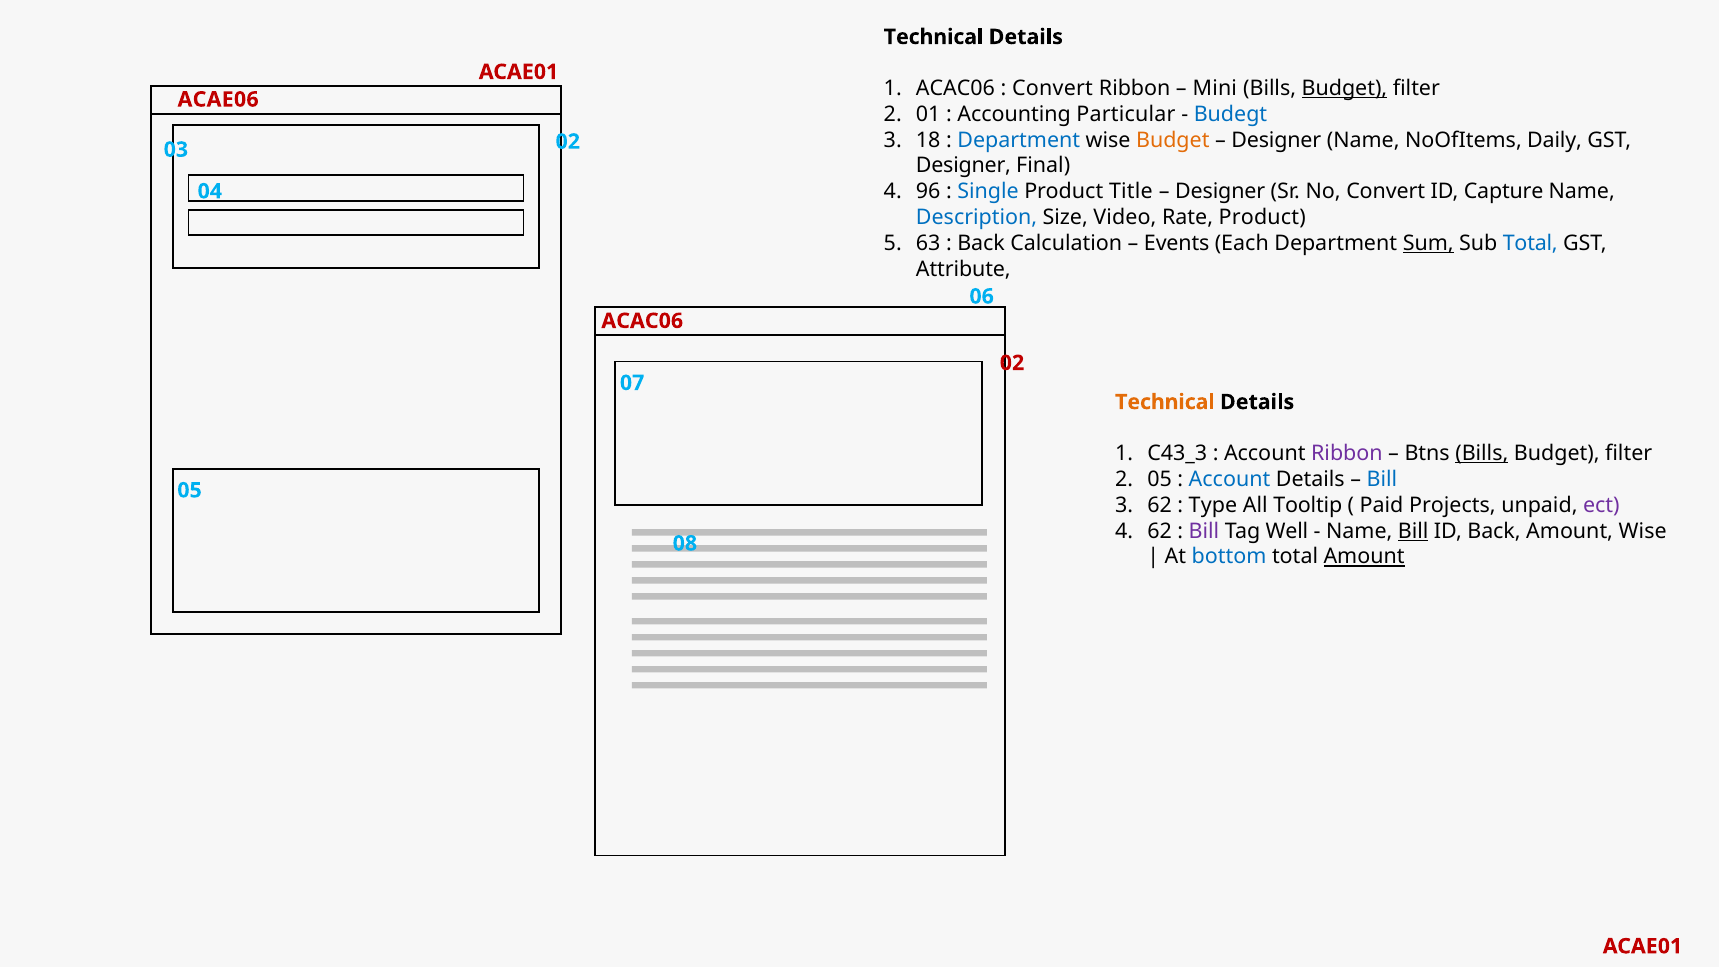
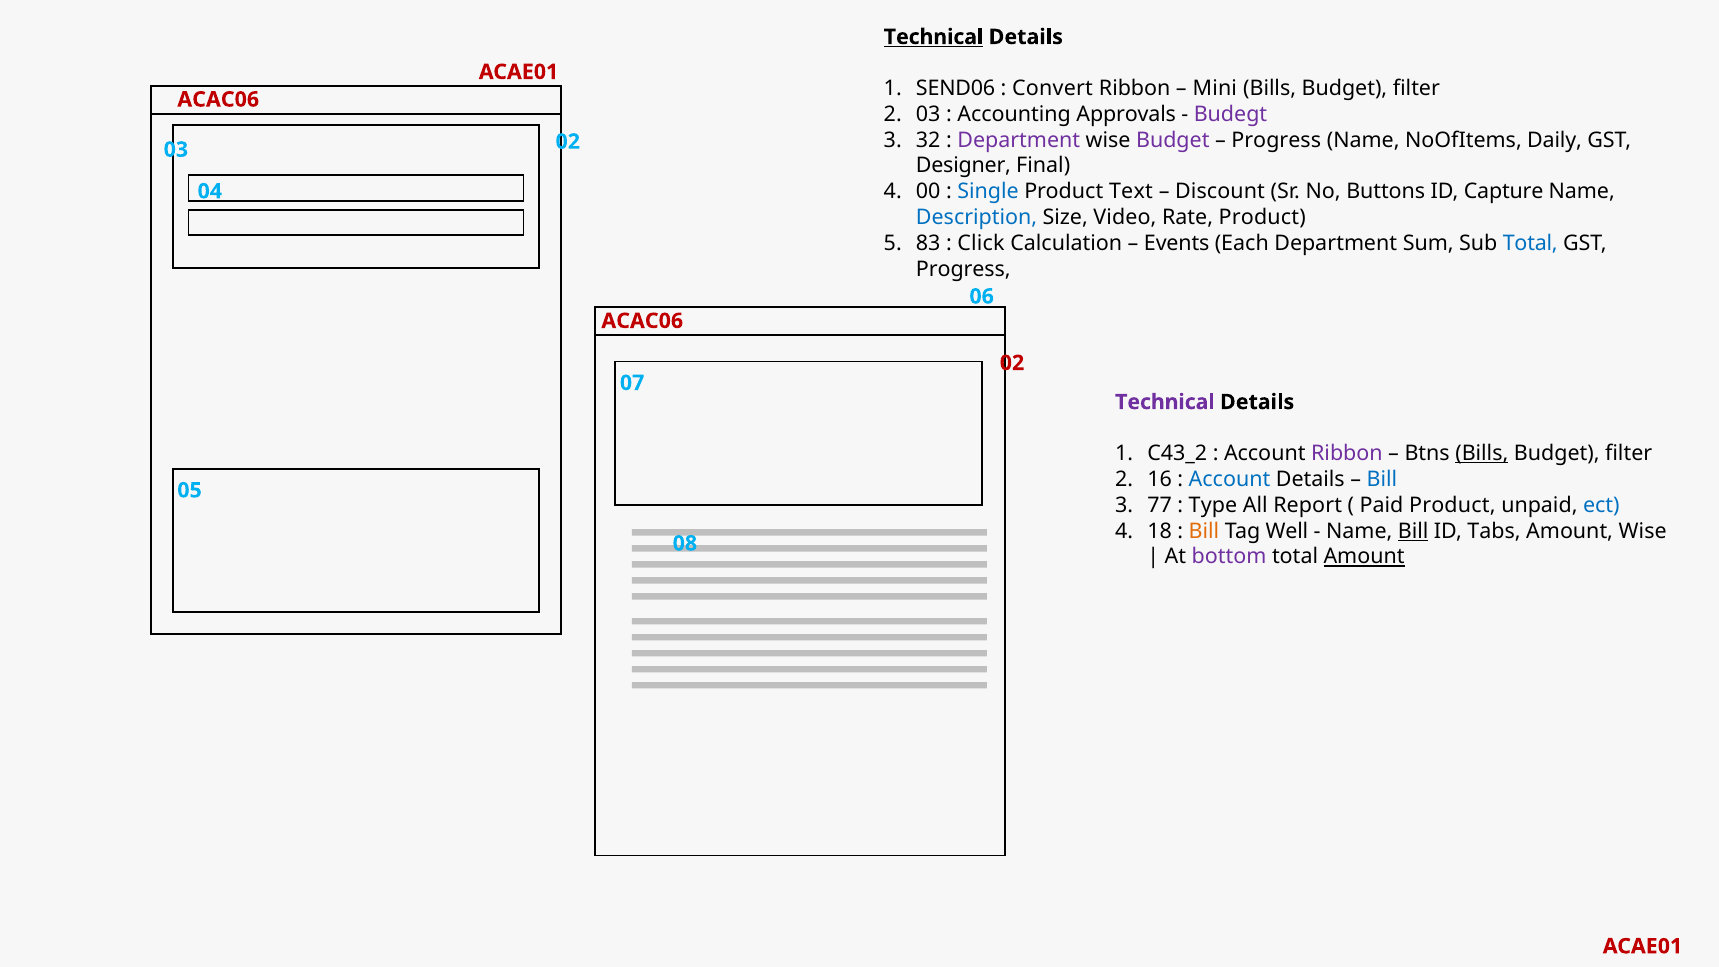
Technical underline: none -> present (933, 37)
ACAC06: ACAC06 -> SEND06 (956, 89)
Budget underline: present -> none (1344, 89)
ACAE06: ACAE06 -> ACAC06 (218, 100)
01: 01 -> 03 (928, 114)
Particular: Particular -> Approvals (1126, 114)
Budegt colour: blue -> purple (1230, 114)
18: 18 -> 32 (928, 140)
Department colour: blue -> purple (1019, 140)
Budget colour: orange -> purple (1173, 140)
Designer: Designer -> Progress (1276, 140)
96: 96 -> 00 (928, 192)
Title: Title -> Text (1131, 192)
Designer: Designer -> Discount (1220, 192)
No Convert: Convert -> Buttons (1386, 192)
63: 63 -> 83 (928, 243)
Back: Back -> Click (981, 243)
Sum underline: present -> none (1428, 243)
Attribute: Attribute -> Progress (963, 269)
Technical colour: orange -> purple (1165, 402)
C43_3: C43_3 -> C43_2 (1177, 454)
05: 05 -> 16 (1160, 479)
62: 62 -> 77 (1160, 505)
Tooltip: Tooltip -> Report (1308, 505)
Paid Projects: Projects -> Product (1452, 505)
ect colour: purple -> blue (1601, 505)
62: 62 -> 18 (1160, 531)
Bill colour: purple -> orange (1204, 531)
ID Back: Back -> Tabs (1494, 531)
bottom colour: blue -> purple (1229, 557)
